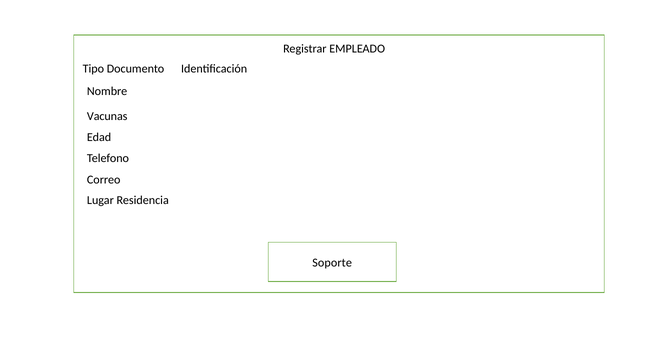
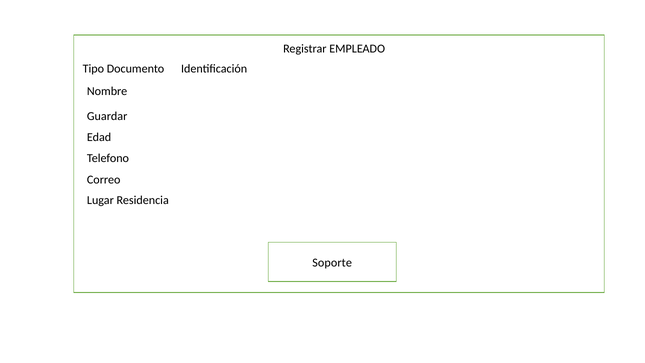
Vacunas: Vacunas -> Guardar (107, 116)
